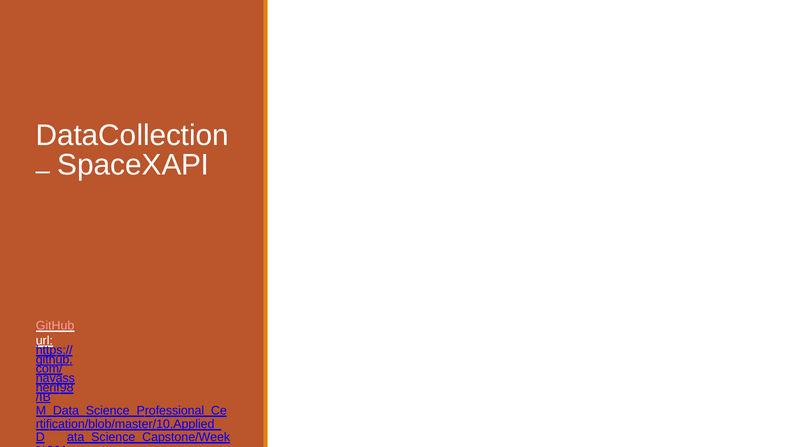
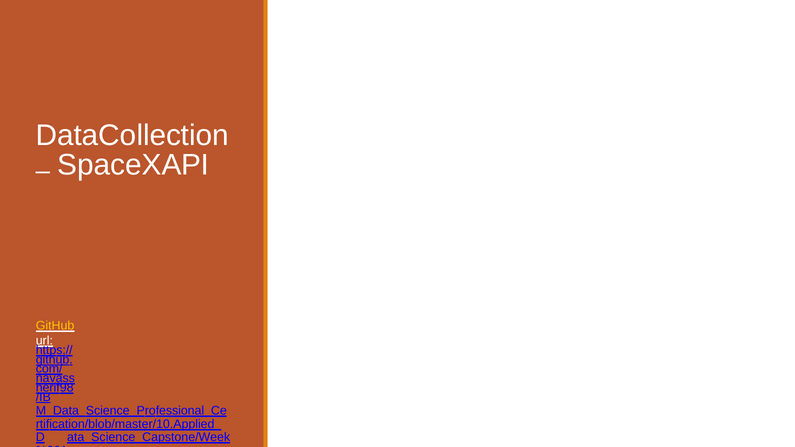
GitHub colour: pink -> yellow (55, 326)
